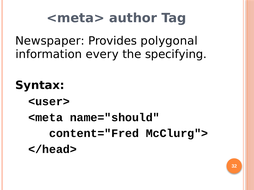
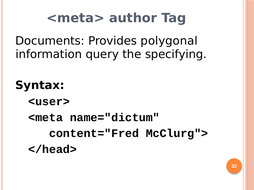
Newspaper: Newspaper -> Documents (50, 41)
every: every -> query (102, 54)
name="should: name="should -> name="dictum (115, 118)
